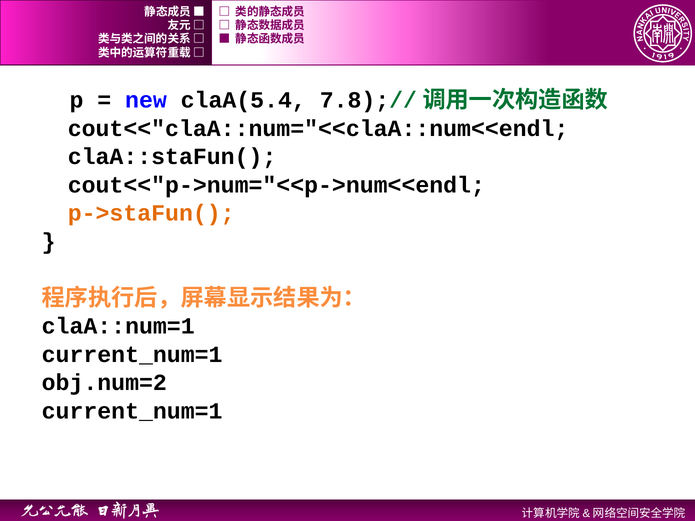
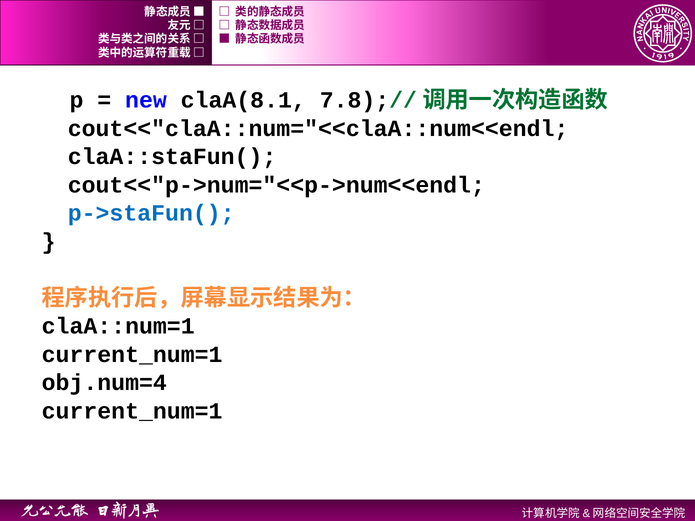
claA(5.4: claA(5.4 -> claA(8.1 (243, 100)
p->staFun( colour: orange -> blue (151, 213)
obj.num=2: obj.num=2 -> obj.num=4 (104, 383)
